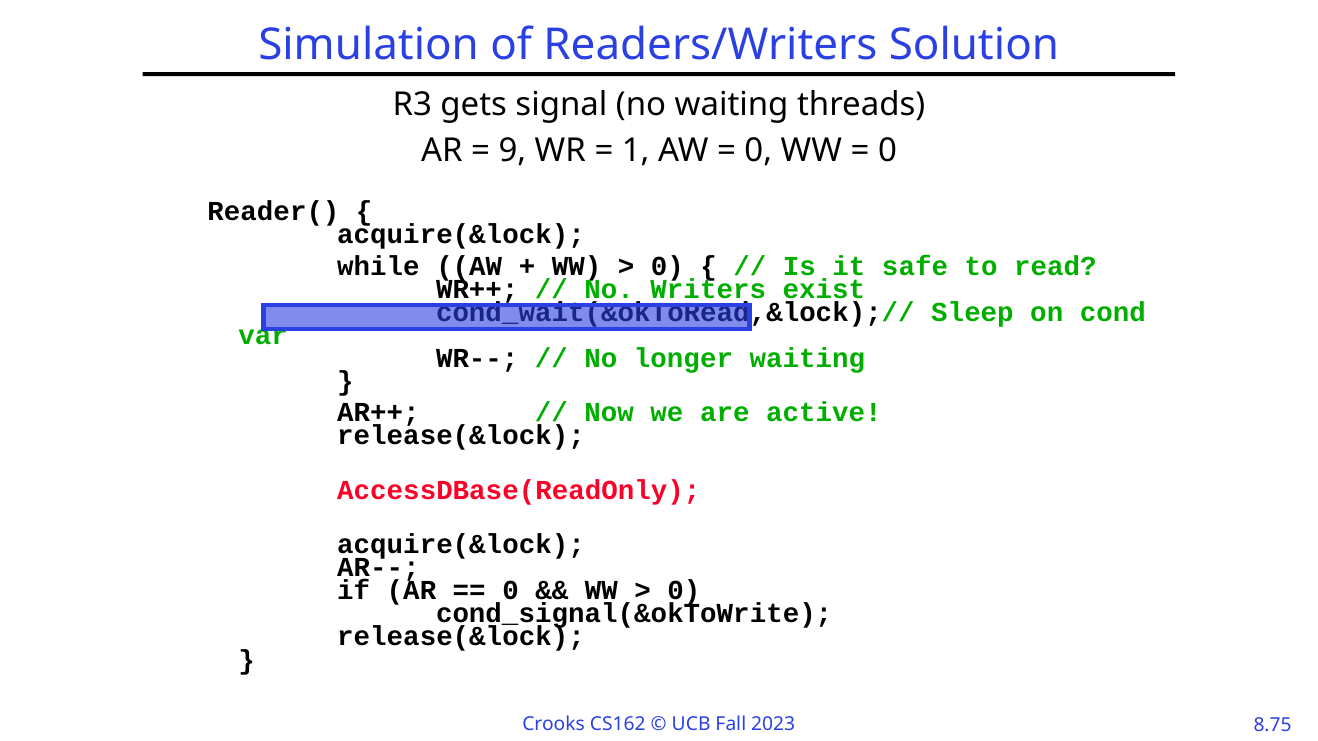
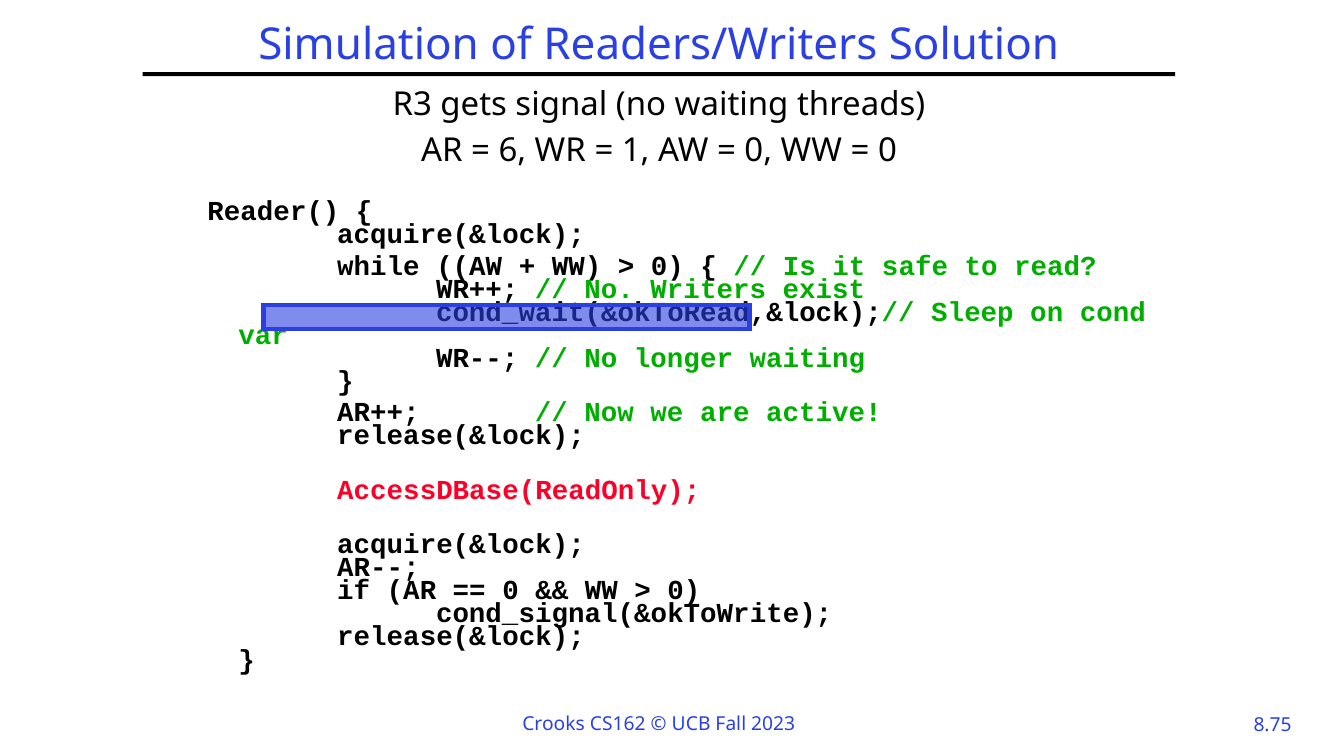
9: 9 -> 6 (512, 150)
